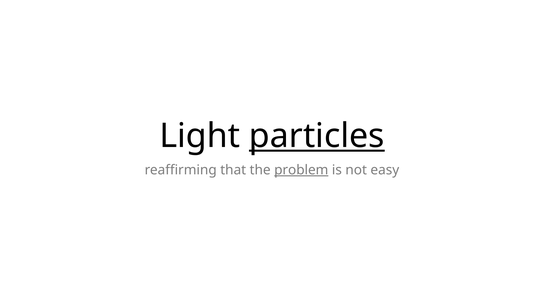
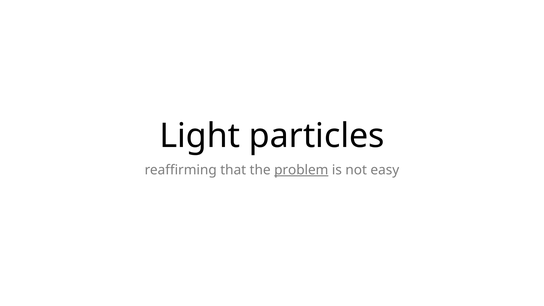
particles underline: present -> none (317, 136)
